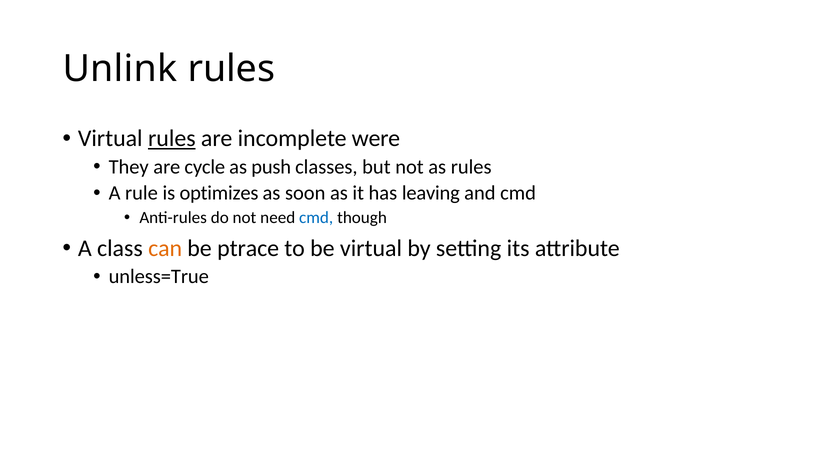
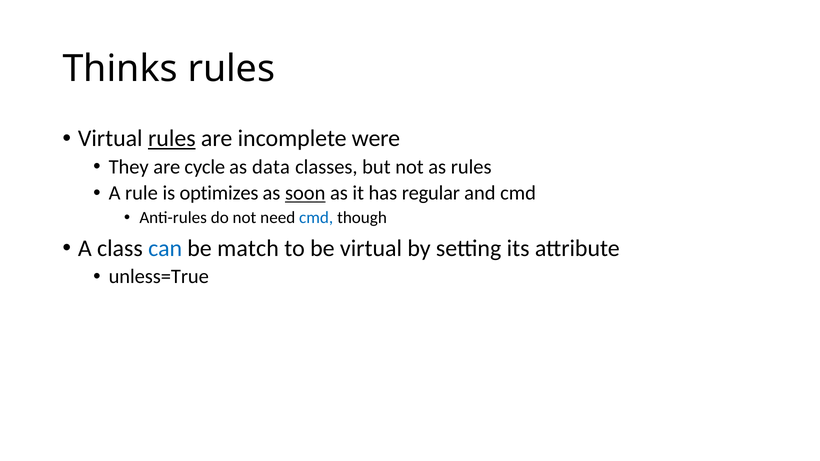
Unlink: Unlink -> Thinks (120, 69)
push: push -> data (271, 167)
soon underline: none -> present (305, 193)
leaving: leaving -> regular (431, 193)
can colour: orange -> blue (165, 249)
ptrace: ptrace -> match (248, 249)
